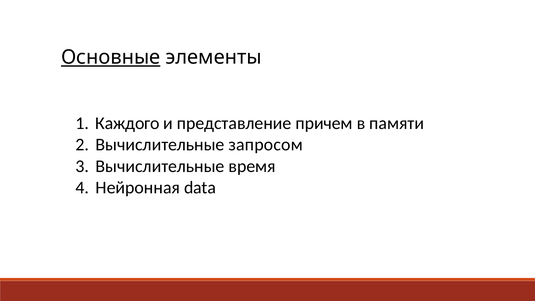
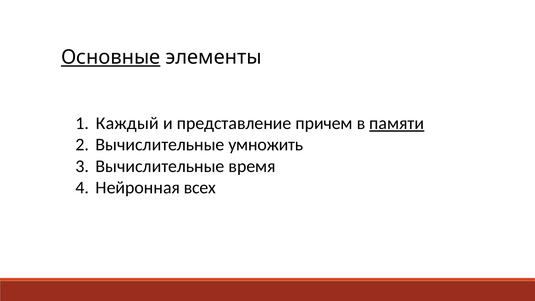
Каждого: Каждого -> Каждый (127, 123)
памяти underline: none -> present (397, 123)
запросом: запросом -> умножить (266, 145)
data: data -> всех (200, 188)
